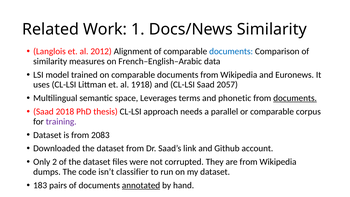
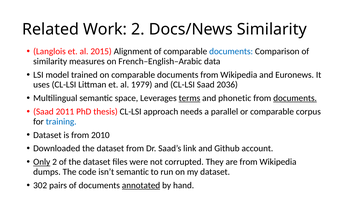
Work 1: 1 -> 2 (138, 29)
2012: 2012 -> 2015 (101, 51)
1918: 1918 -> 1979 (142, 85)
2057: 2057 -> 2036 (227, 85)
terms underline: none -> present (189, 98)
2018: 2018 -> 2011 (65, 112)
training colour: purple -> blue (61, 121)
2083: 2083 -> 2010 (100, 135)
Only underline: none -> present (42, 162)
isn’t classifier: classifier -> semantic (132, 172)
183: 183 -> 302 (40, 185)
